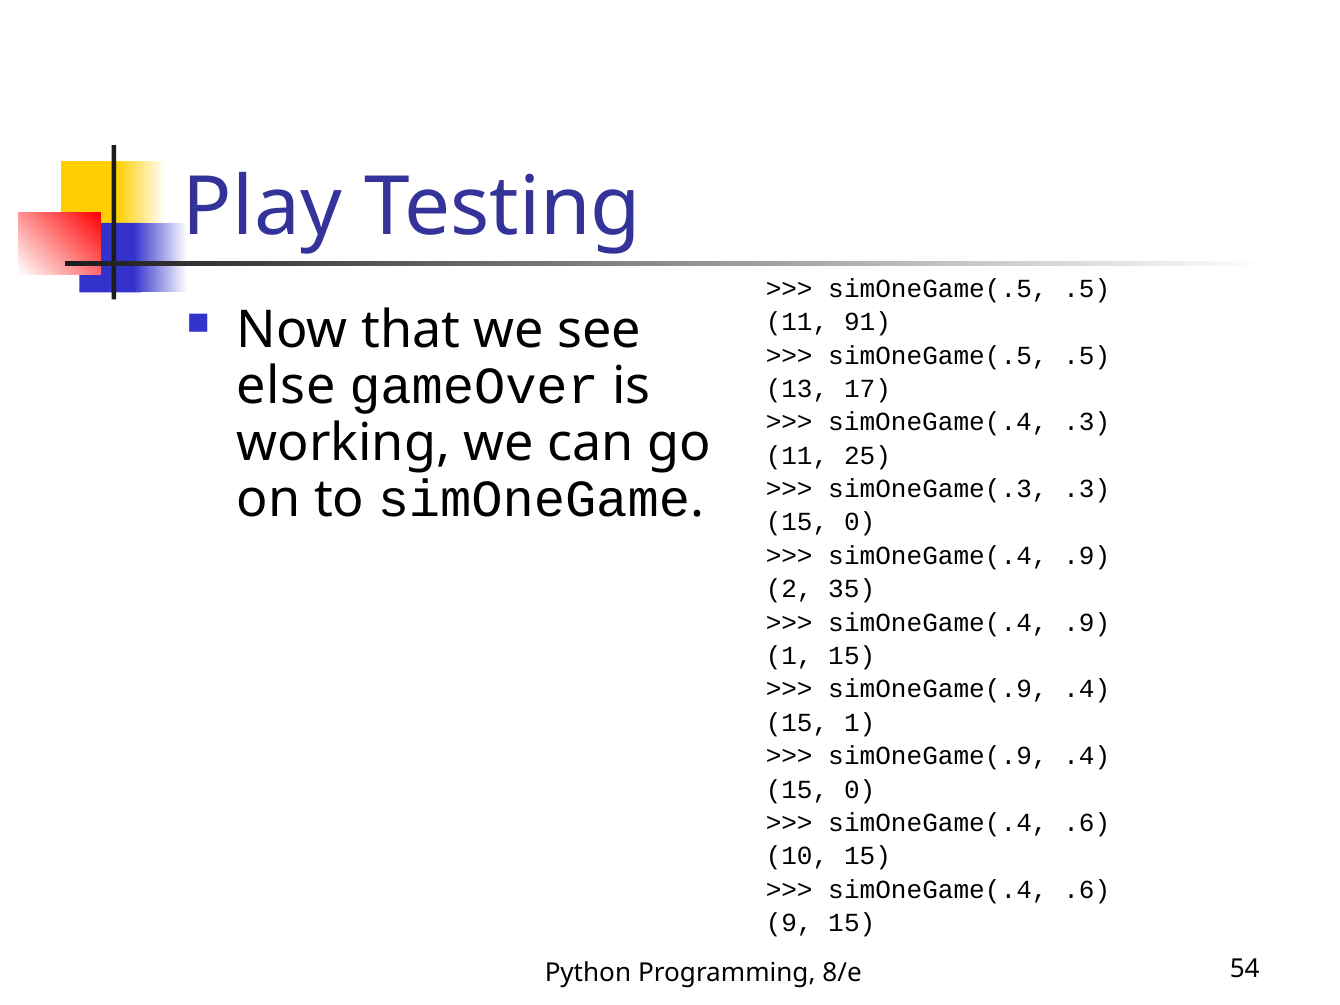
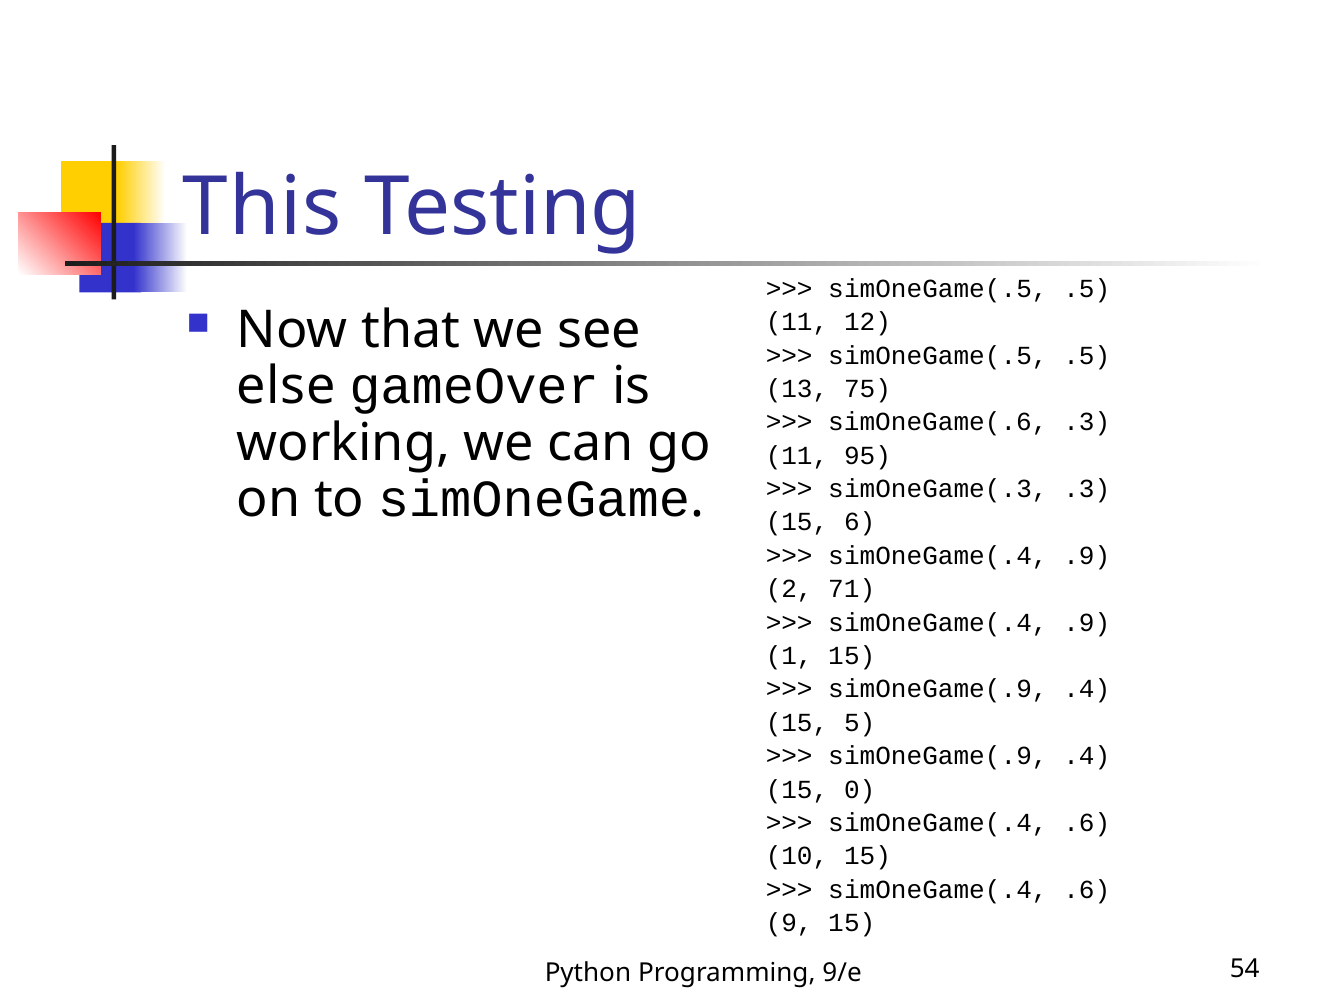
Play: Play -> This (262, 208)
91: 91 -> 12 (868, 322)
17: 17 -> 75 (868, 389)
simOneGame(.4: simOneGame(.4 -> simOneGame(.6 (938, 422)
25: 25 -> 95 (868, 456)
0: 0 -> 6 (860, 522)
35: 35 -> 71 (852, 589)
15 1: 1 -> 5 (860, 723)
8/e: 8/e -> 9/e (842, 973)
